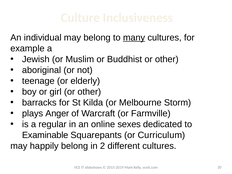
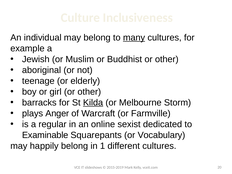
Kilda underline: none -> present (93, 103)
sexes: sexes -> sexist (129, 124)
Curriculum: Curriculum -> Vocabulary (161, 135)
2: 2 -> 1 (103, 146)
